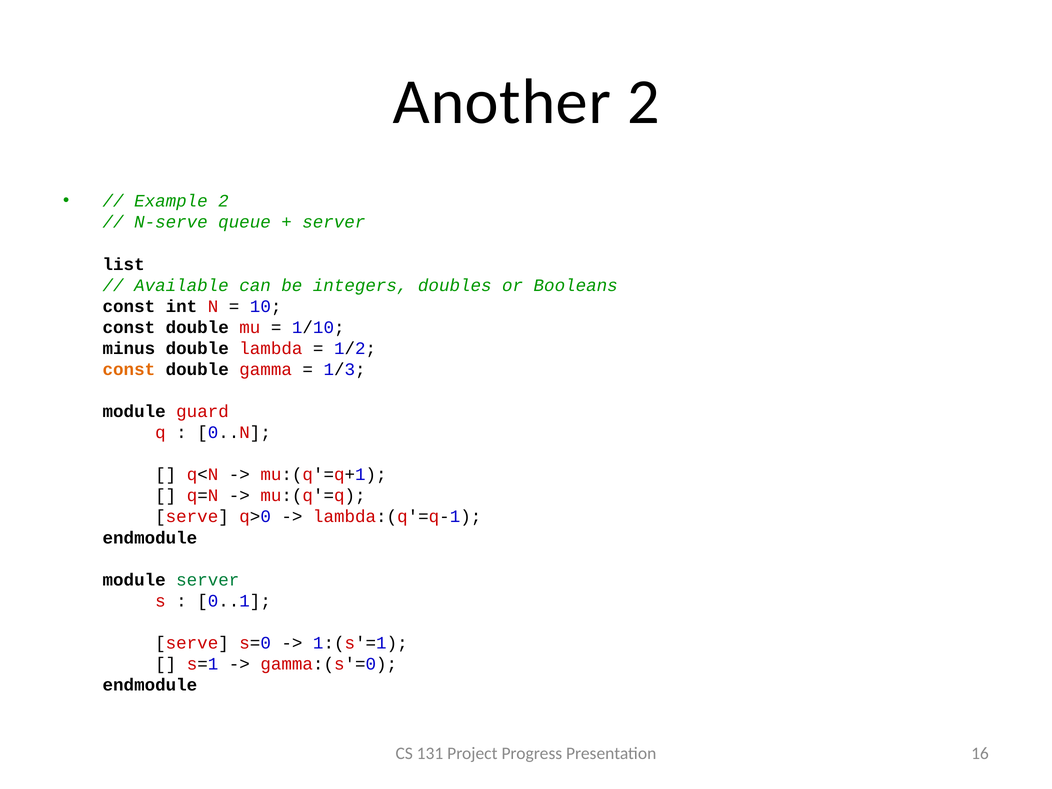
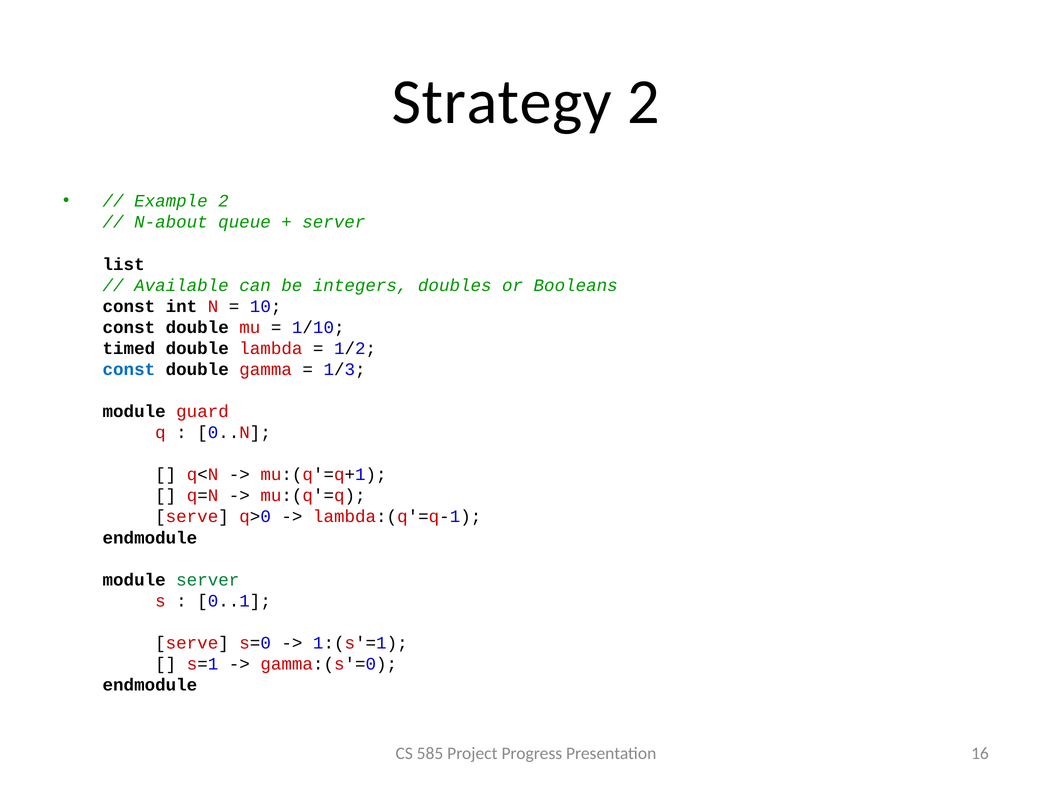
Another: Another -> Strategy (502, 102)
N-serve: N-serve -> N-about (171, 222)
minus: minus -> timed (129, 348)
const colour: orange -> blue (129, 369)
131: 131 -> 585 (430, 753)
